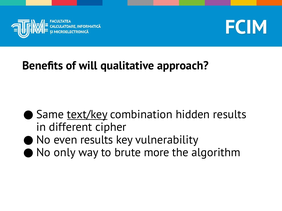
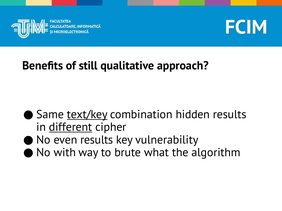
will: will -> still (88, 66)
different underline: none -> present (71, 127)
only: only -> with (65, 153)
more: more -> what (156, 153)
